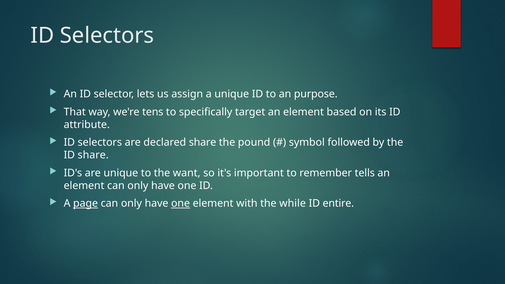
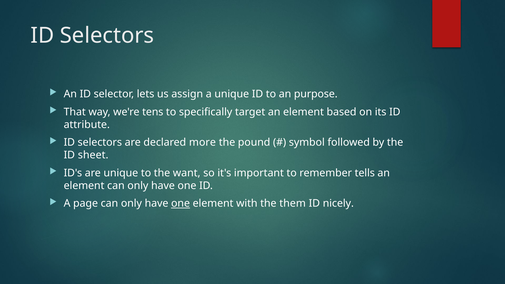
declared share: share -> more (202, 142)
ID share: share -> sheet (93, 155)
page underline: present -> none (86, 204)
while: while -> them (293, 204)
entire: entire -> nicely (338, 204)
